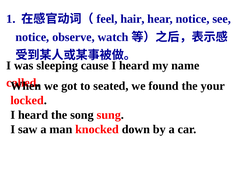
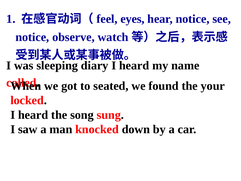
hair: hair -> eyes (132, 19)
cause: cause -> diary (95, 65)
